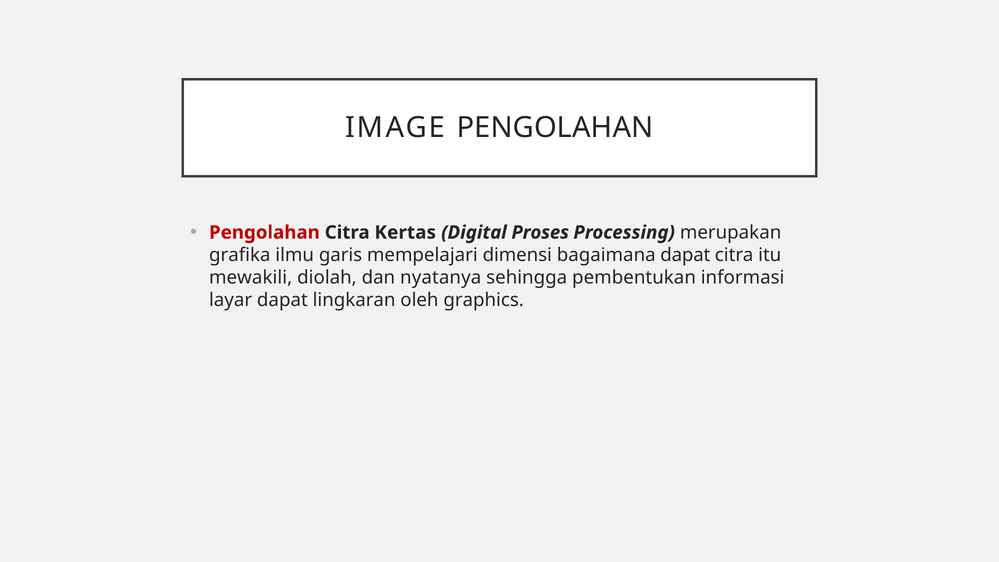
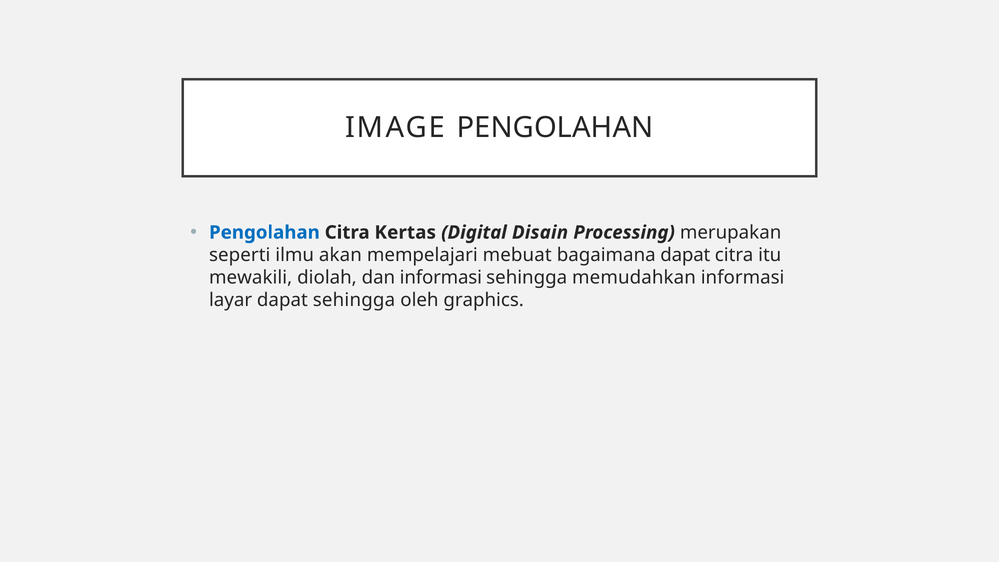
Pengolahan colour: red -> blue (264, 232)
Proses: Proses -> Disain (540, 232)
grafika: grafika -> seperti (240, 255)
garis: garis -> akan (340, 255)
dimensi: dimensi -> mebuat (517, 255)
dan nyatanya: nyatanya -> informasi (441, 277)
pembentukan: pembentukan -> memudahkan (634, 277)
dapat lingkaran: lingkaran -> sehingga (354, 300)
